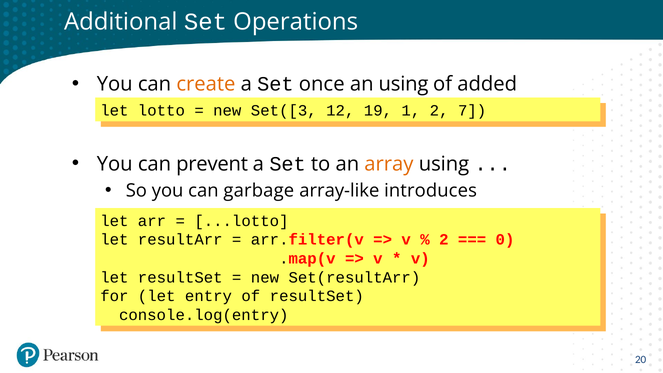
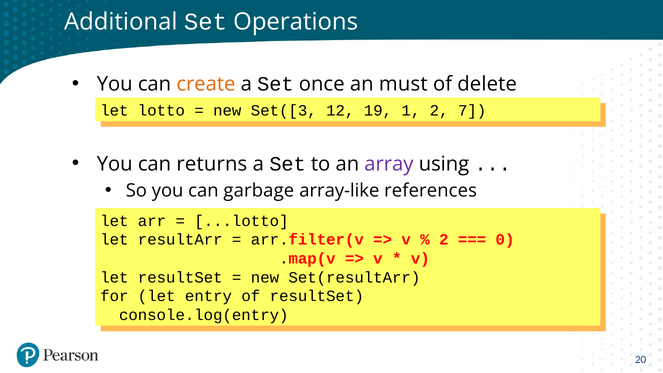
an using: using -> must (403, 84)
added: added -> delete (487, 84)
prevent: prevent -> returns (212, 164)
array colour: orange -> purple (389, 164)
introduces: introduces -> references (431, 191)
